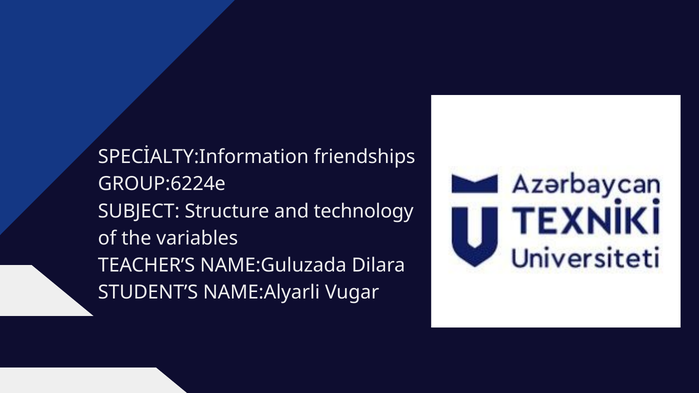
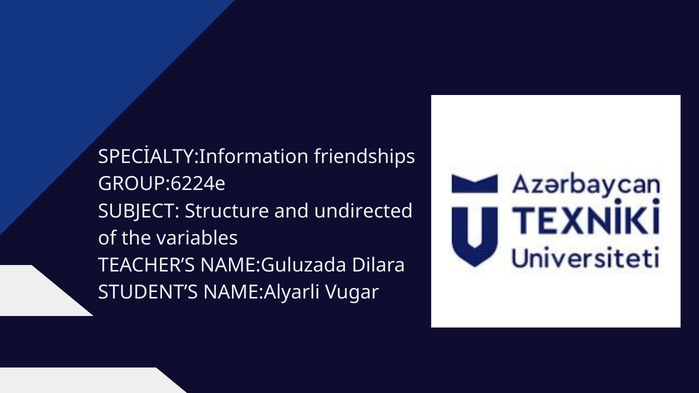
technology: technology -> undirected (364, 211)
